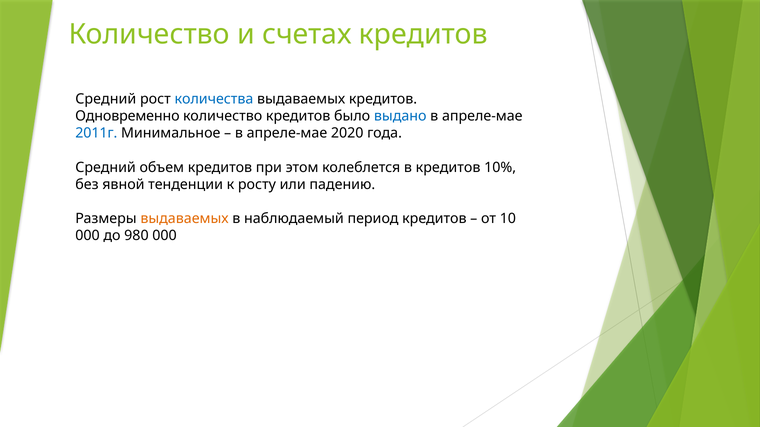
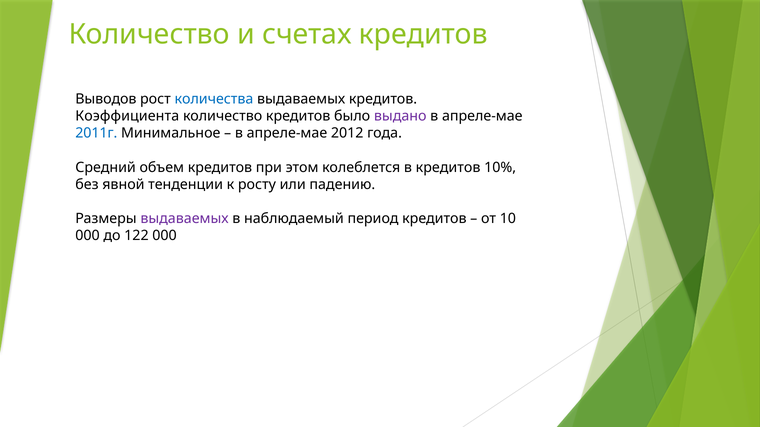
Средний: Средний -> Выводов (106, 99)
Одновременно: Одновременно -> Коэффициента (127, 116)
выдано colour: blue -> purple (400, 116)
2020: 2020 -> 2012 (347, 133)
выдаваемых colour: orange -> purple (185, 219)
980: 980 -> 122 (136, 236)
